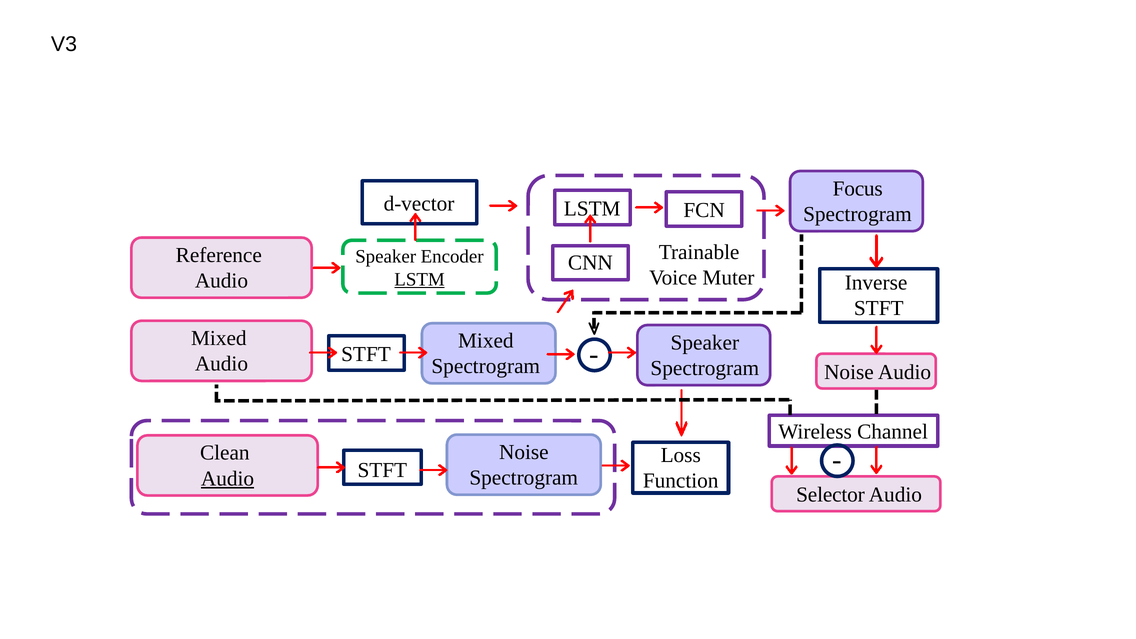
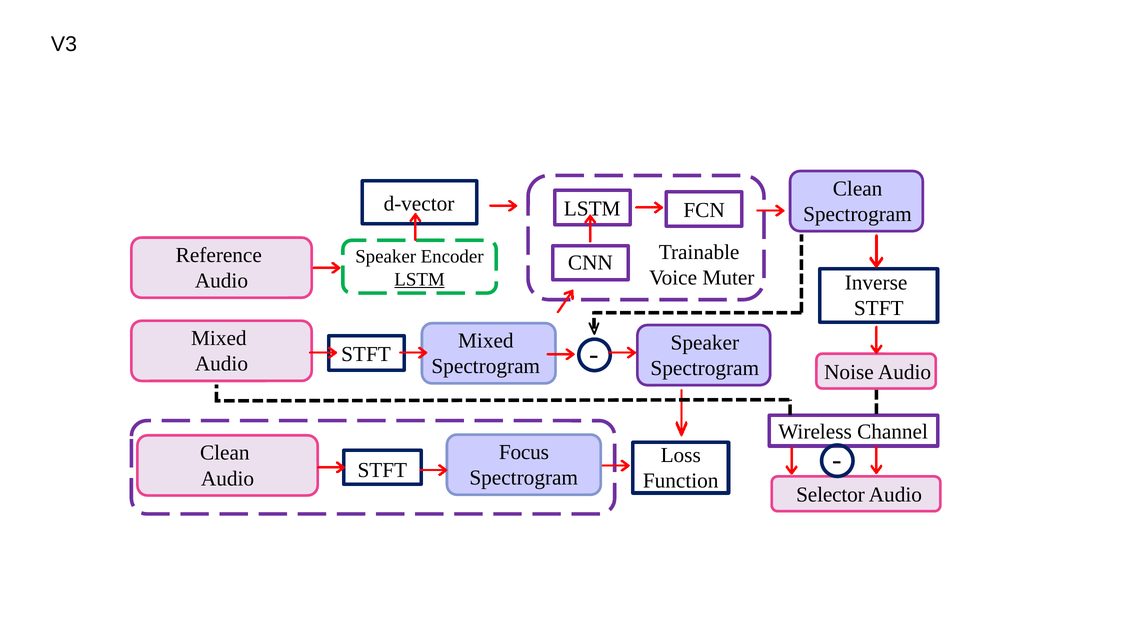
Focus: Focus -> Clean (858, 189)
Noise: Noise -> Focus (524, 452)
Audio underline: present -> none (227, 479)
